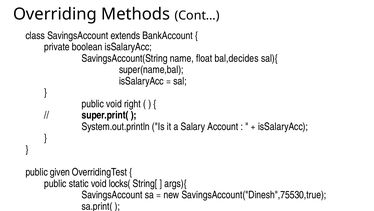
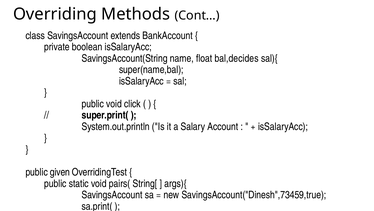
right: right -> click (132, 104)
locks(: locks( -> pairs( (120, 183)
SavingsAccount("Dinesh",75530,true: SavingsAccount("Dinesh",75530,true -> SavingsAccount("Dinesh",73459,true (254, 194)
